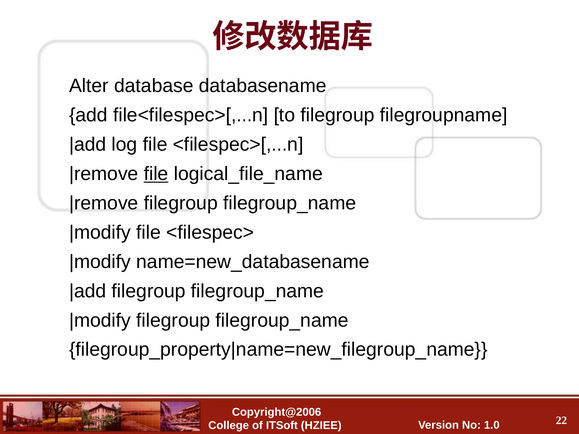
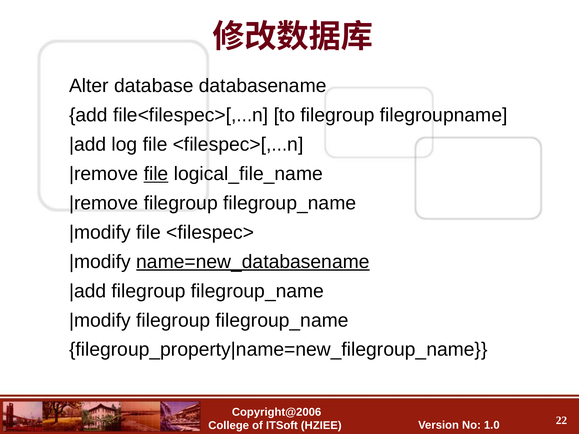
name=new_databasename underline: none -> present (253, 262)
